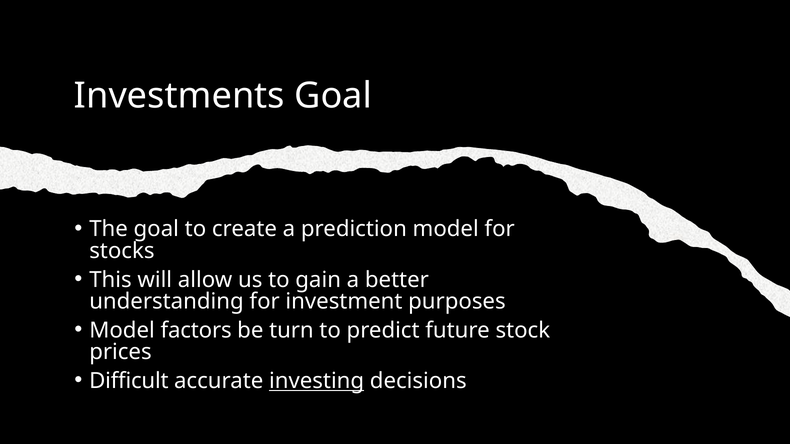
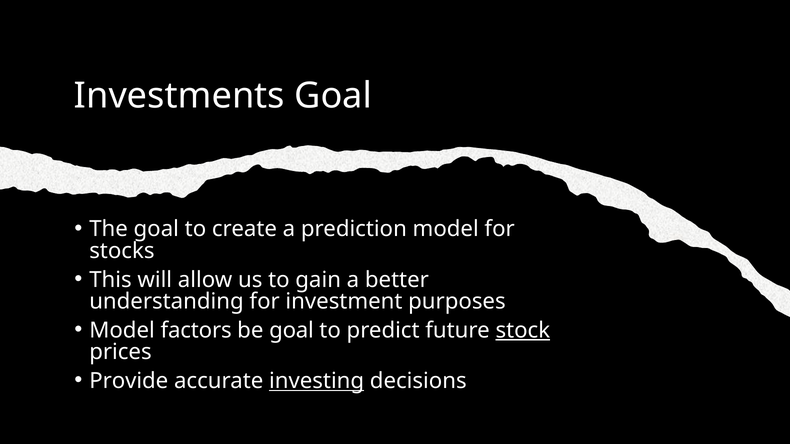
be turn: turn -> goal (292, 331)
stock underline: none -> present (523, 331)
Difficult: Difficult -> Provide (129, 381)
